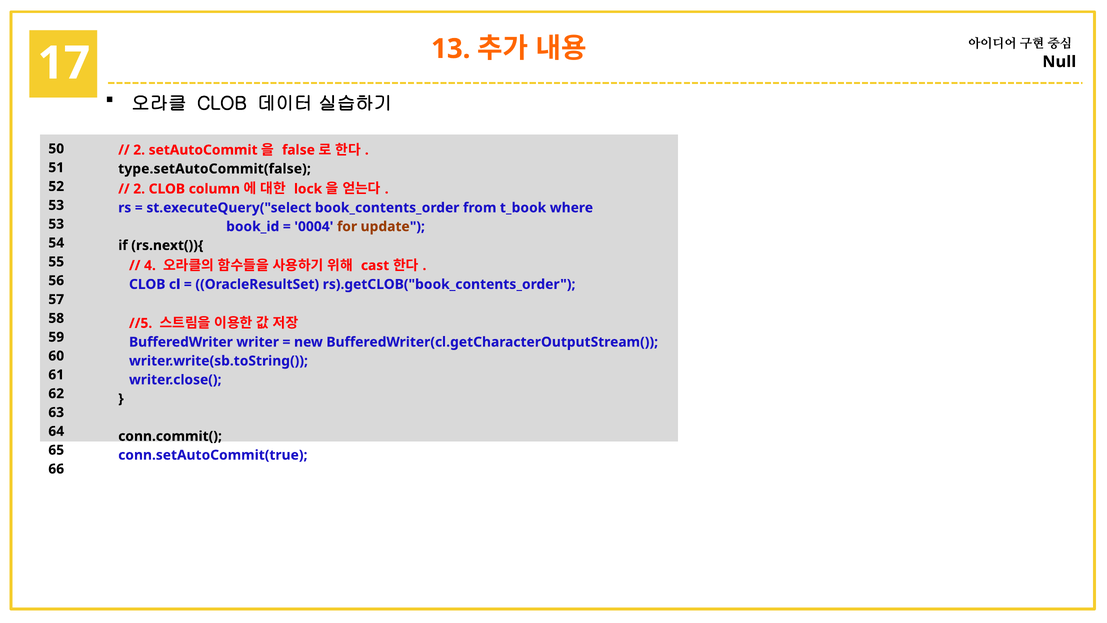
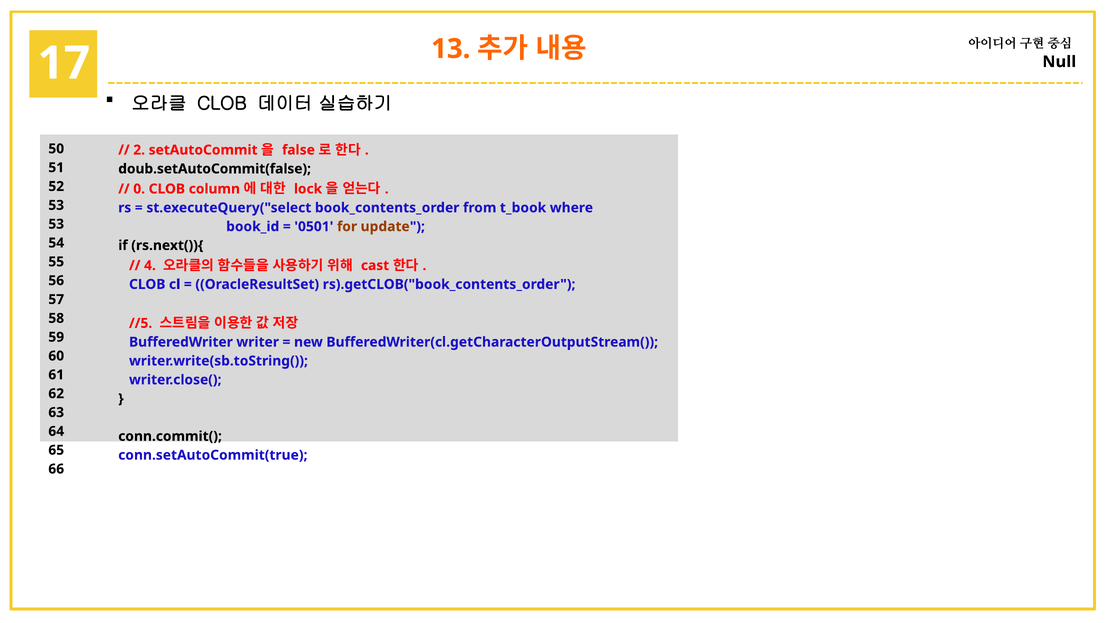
type.setAutoCommit(false: type.setAutoCommit(false -> doub.setAutoCommit(false (215, 169)
2: 2 -> 0 (139, 189)
0004: 0004 -> 0501 (314, 226)
